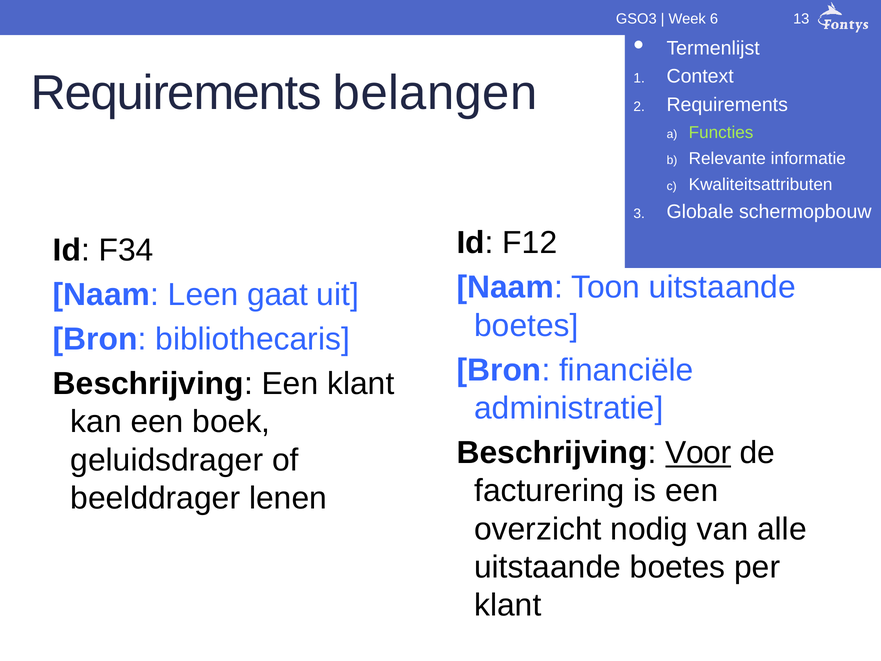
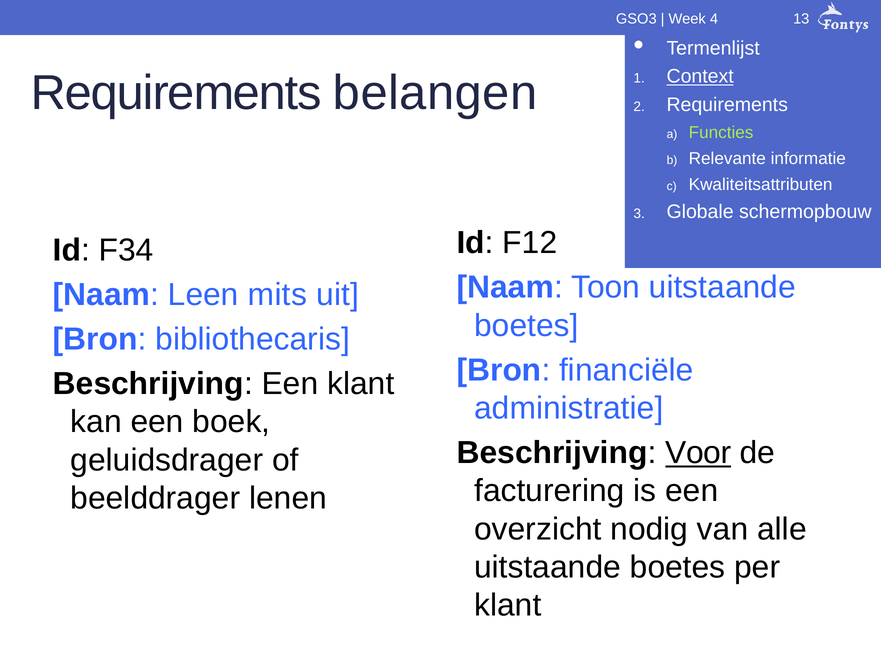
6: 6 -> 4 (714, 19)
Context underline: none -> present (700, 76)
gaat: gaat -> mits (277, 295)
